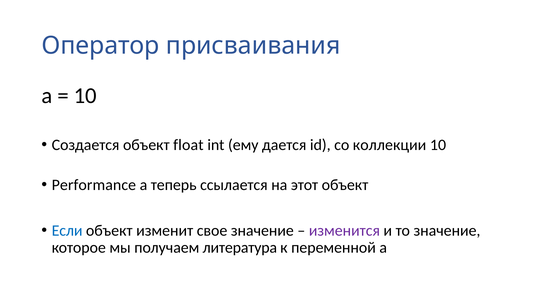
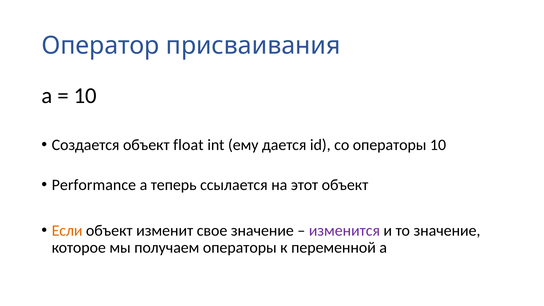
со коллекции: коллекции -> операторы (390, 145)
Если colour: blue -> orange (67, 231)
получаем литература: литература -> операторы (240, 248)
